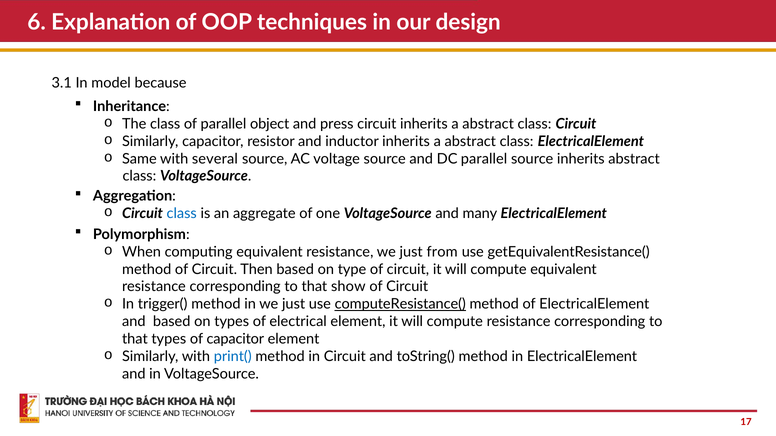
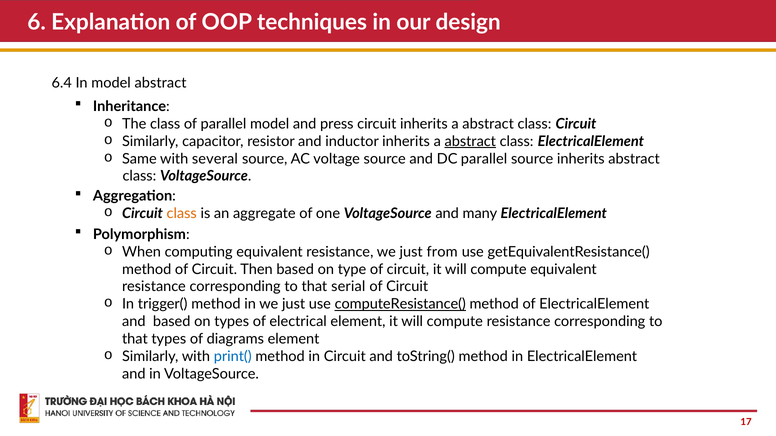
3.1: 3.1 -> 6.4 (62, 83)
model because: because -> abstract (161, 83)
parallel object: object -> model (270, 124)
abstract underline: none -> present (470, 141)
class colour: blue -> orange (182, 214)
show: show -> serial (348, 287)
of capacitor: capacitor -> diagrams (235, 339)
